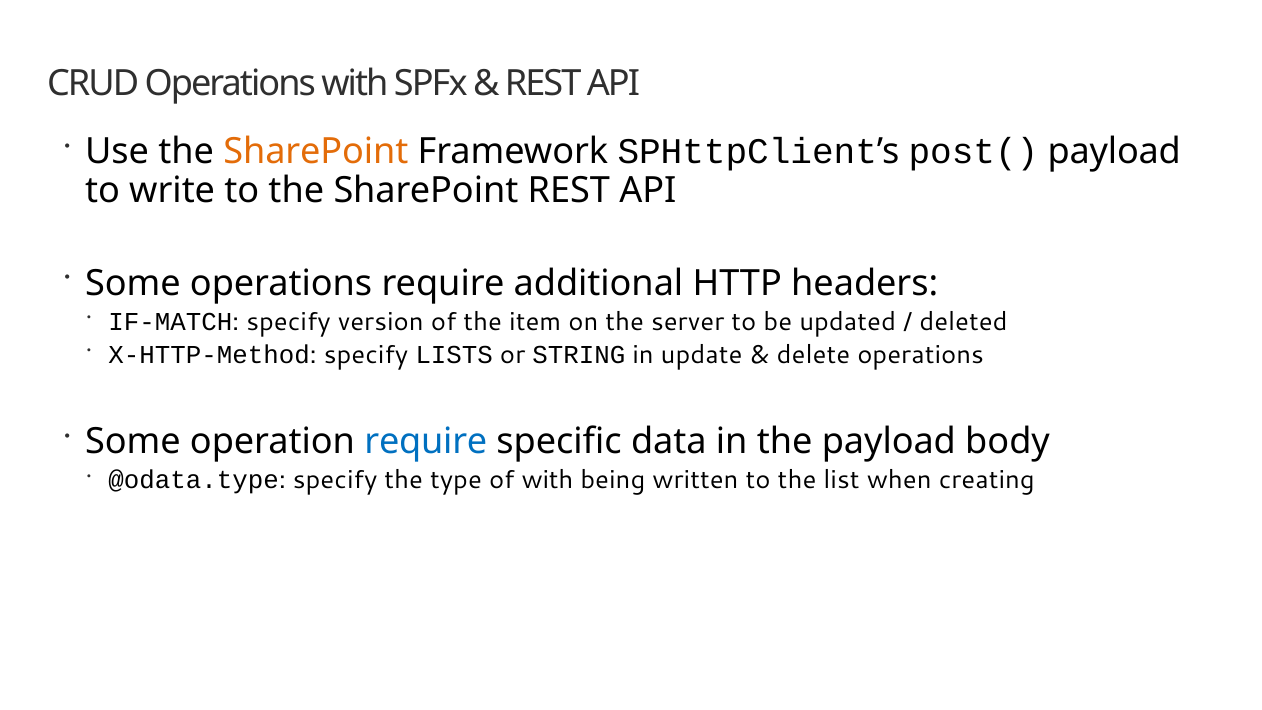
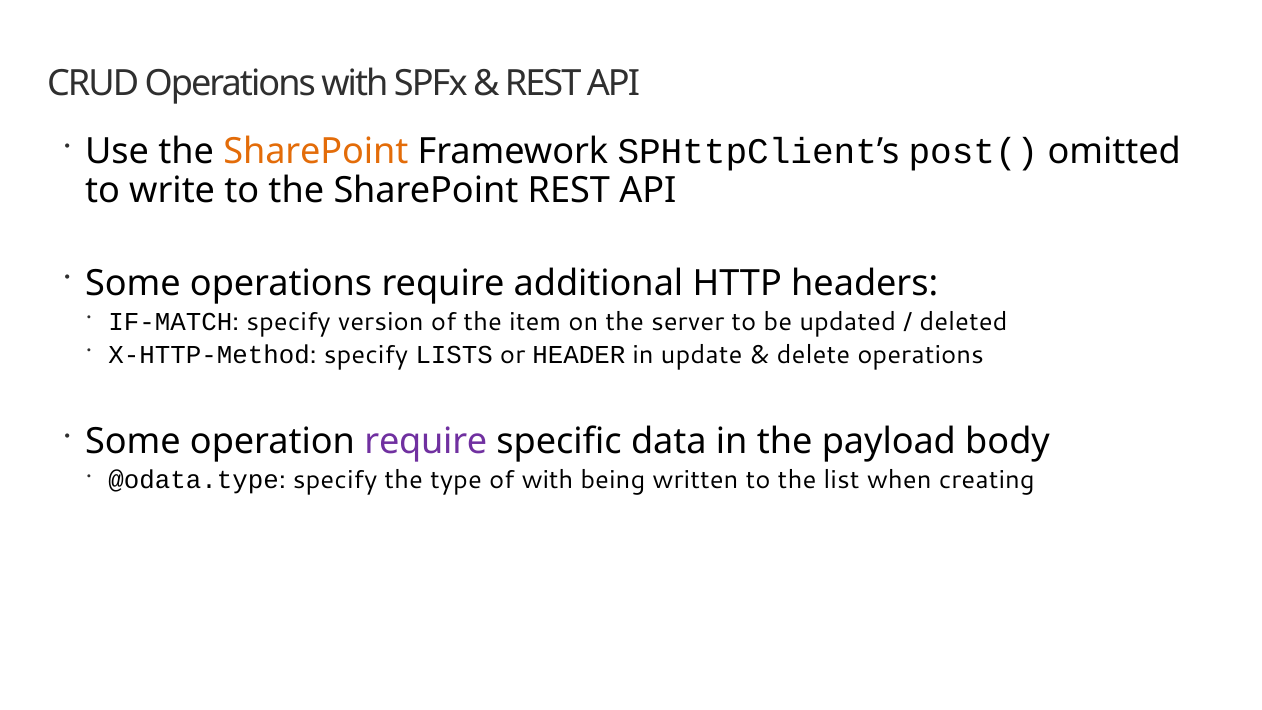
post( payload: payload -> omitted (1114, 152)
STRING: STRING -> HEADER (579, 355)
require colour: blue -> purple (426, 441)
